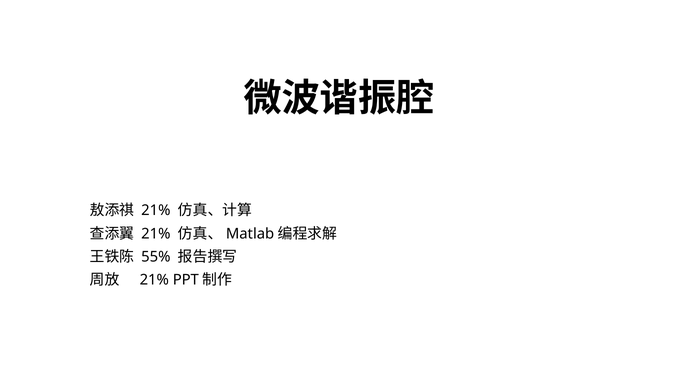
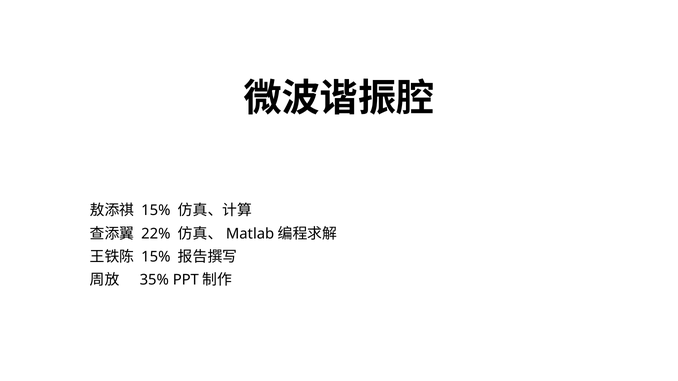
21%: 21% -> 15% (156, 211)
21%: 21% -> 22% (156, 234)
55%: 55% -> 15% (156, 257)
21%: 21% -> 35% (154, 280)
